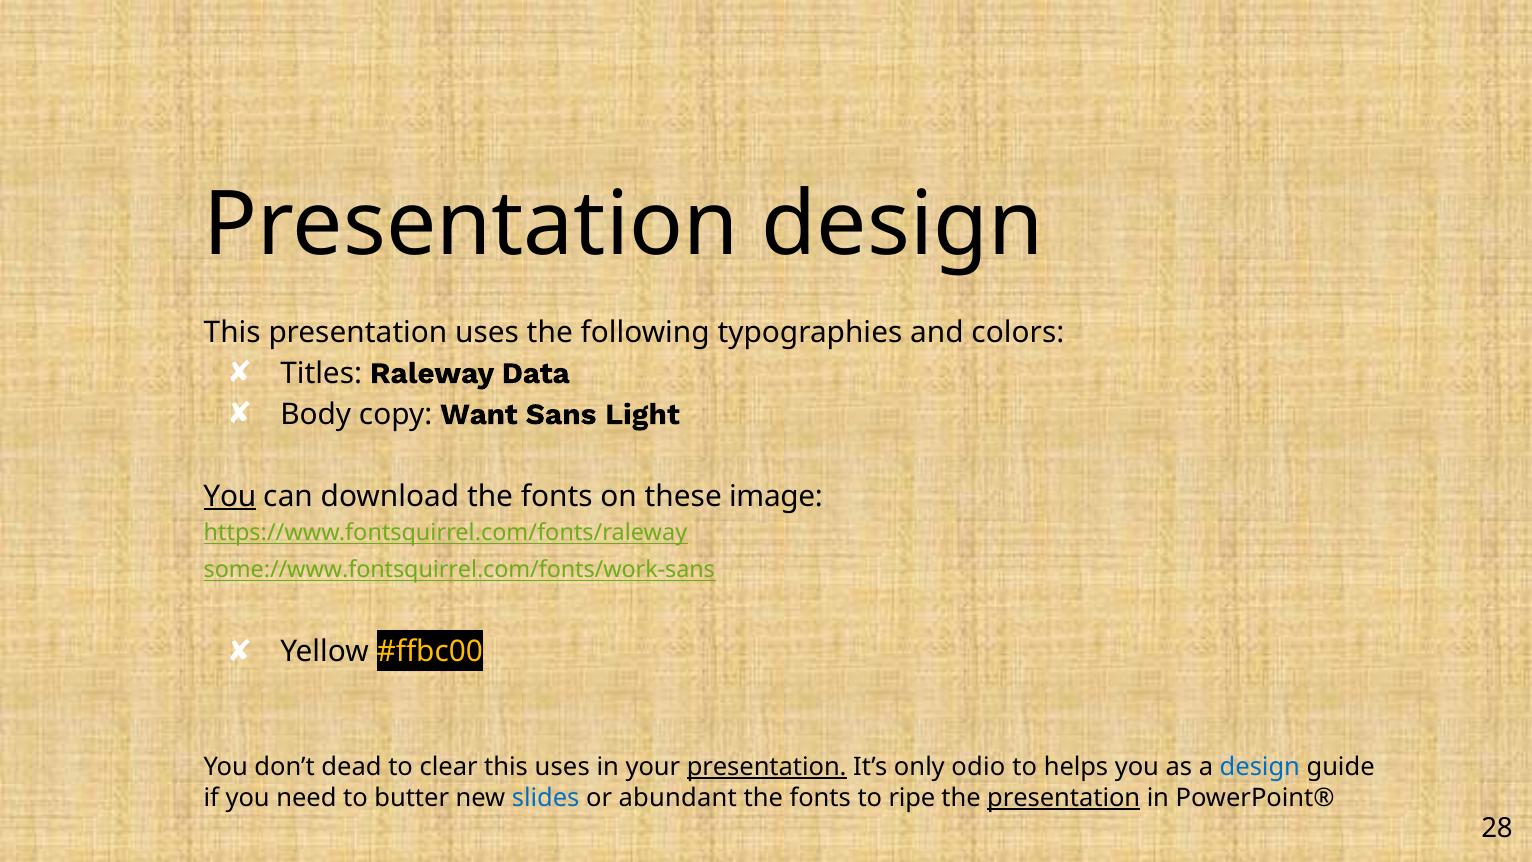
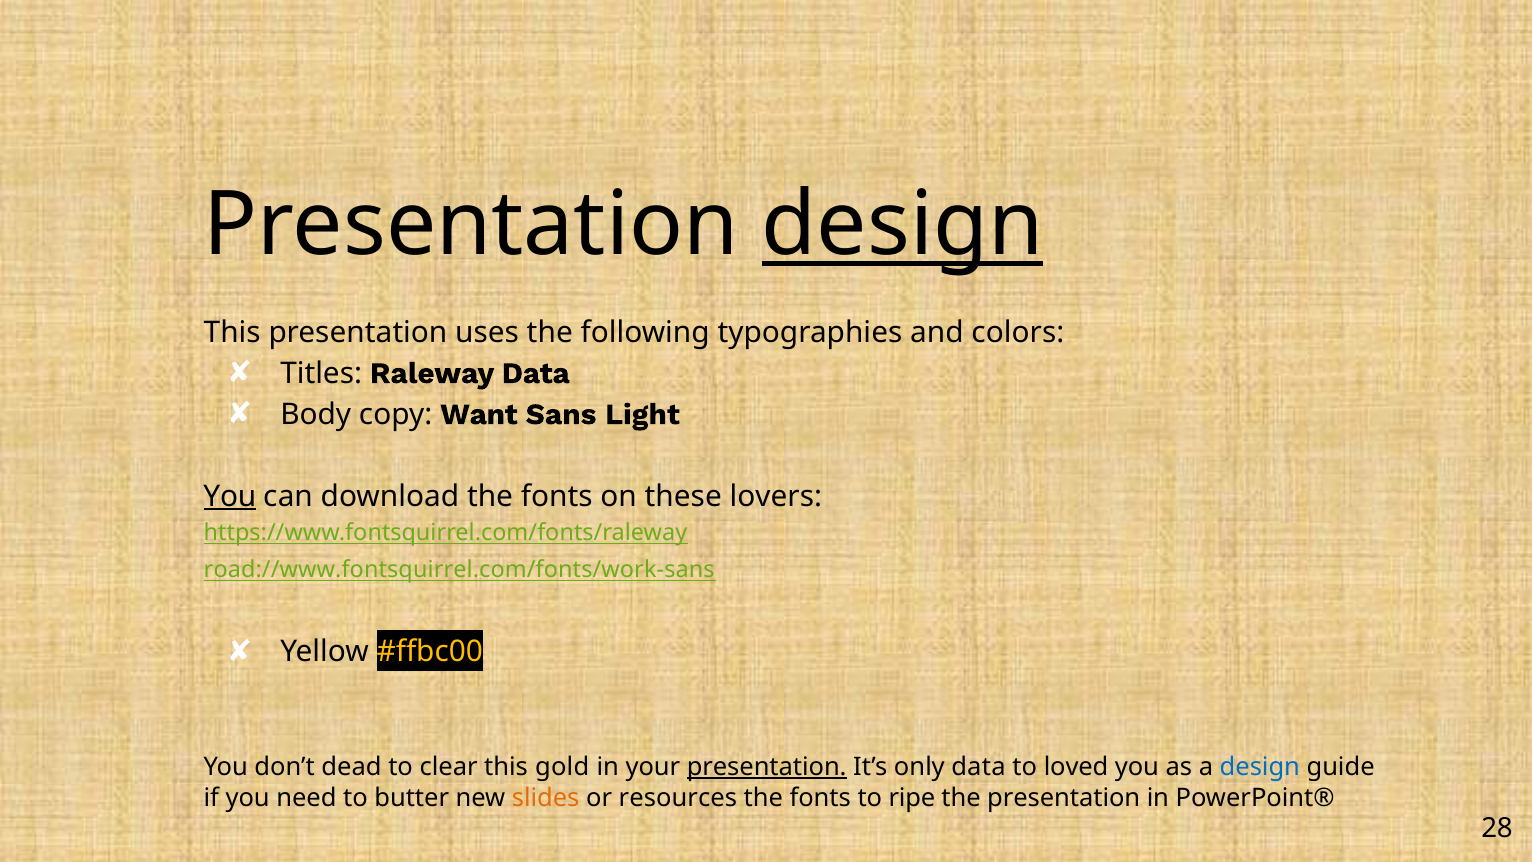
design underline: none -> present (903, 225)
image: image -> lovers (776, 496)
some://www.fontsquirrel.com/fonts/work-sans: some://www.fontsquirrel.com/fonts/work-sans -> road://www.fontsquirrel.com/fonts/work-sans (459, 569)
this uses: uses -> gold (562, 767)
only odio: odio -> data (978, 767)
helps: helps -> loved (1076, 767)
slides colour: blue -> orange (546, 798)
abundant: abundant -> resources (678, 798)
presentation underline: present -> none (1064, 798)
